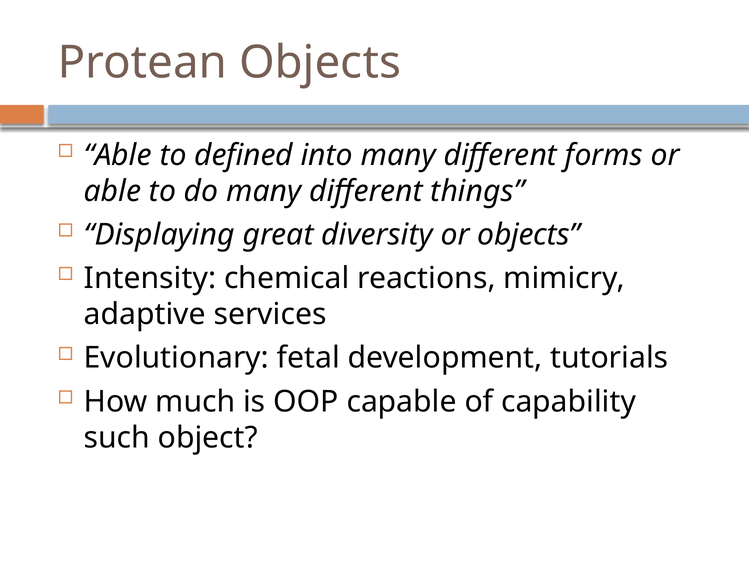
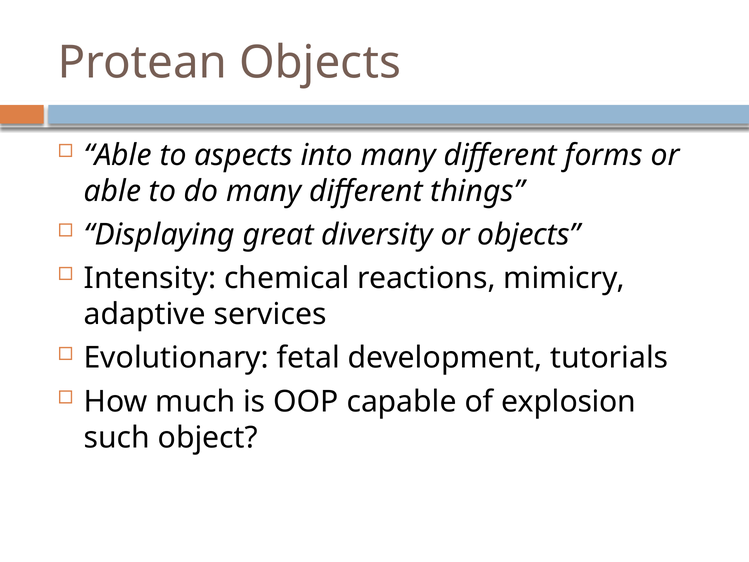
defined: defined -> aspects (244, 155)
capability: capability -> explosion (569, 401)
